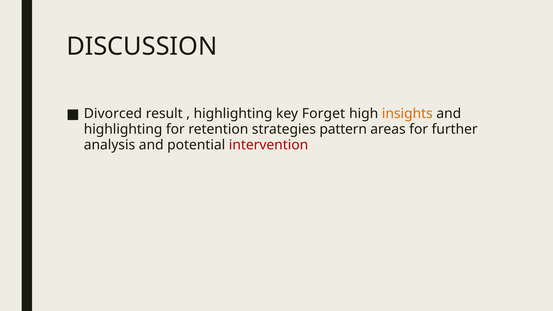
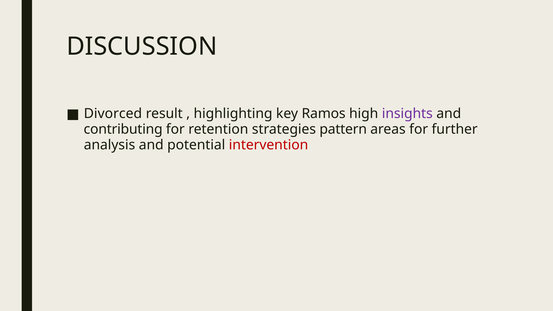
Forget: Forget -> Ramos (324, 114)
insights colour: orange -> purple (407, 114)
highlighting: highlighting -> contributing (123, 129)
